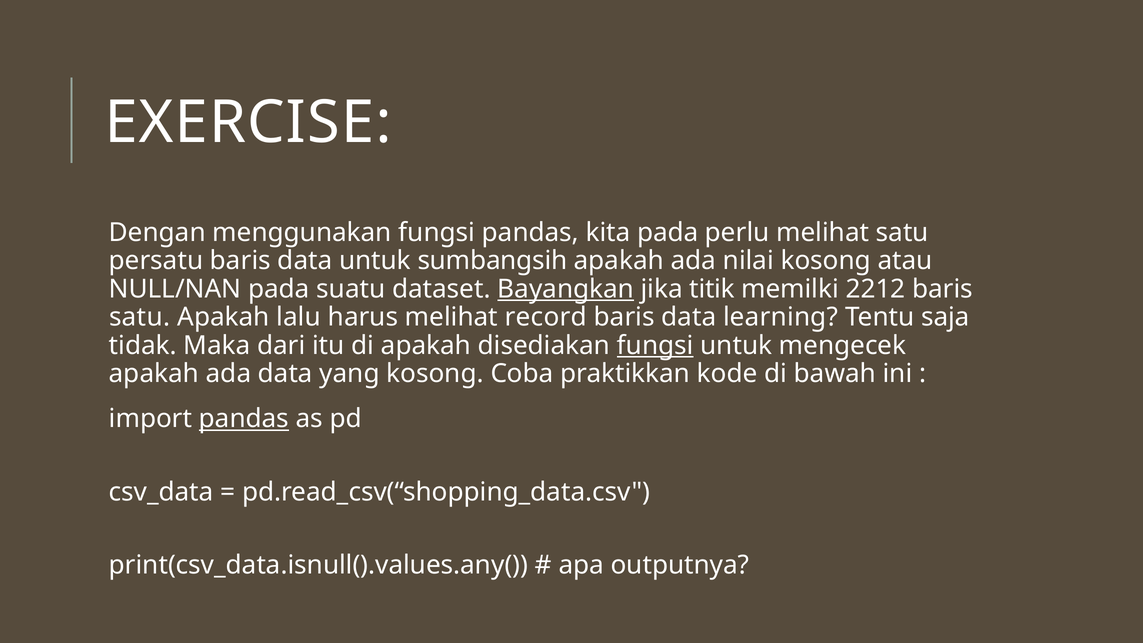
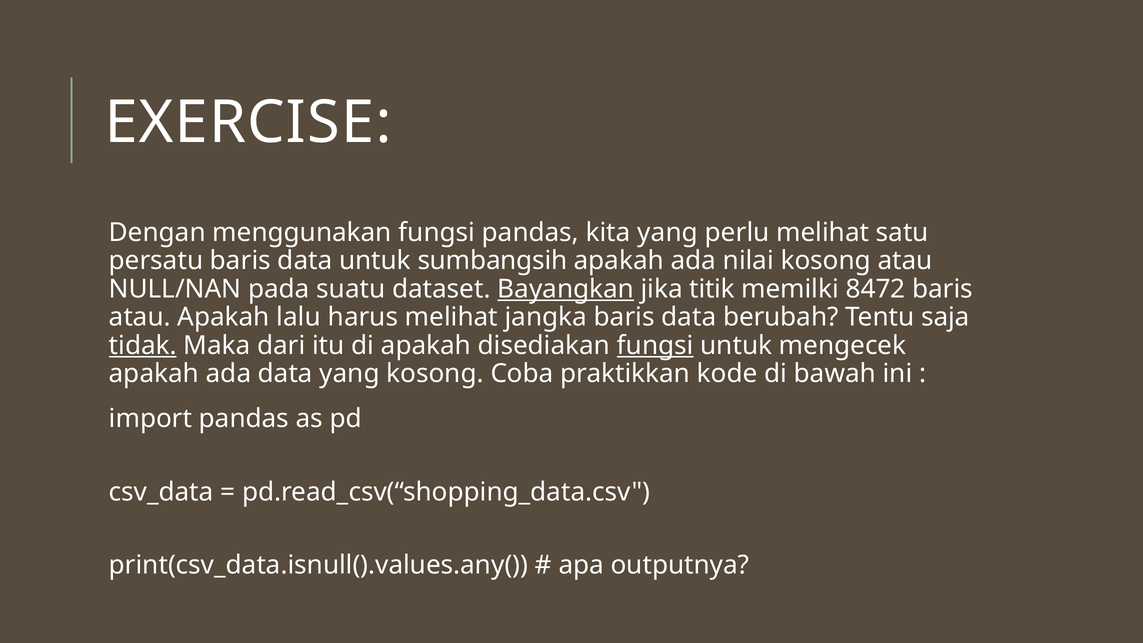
kita pada: pada -> yang (668, 233)
2212: 2212 -> 8472 (876, 289)
satu: satu -> atau (140, 317)
record: record -> jangka (546, 317)
learning: learning -> berubah (781, 317)
tidak underline: none -> present (143, 346)
pandas underline: present -> none (244, 419)
